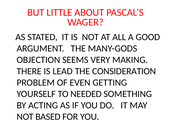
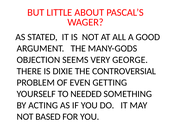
MAKING: MAKING -> GEORGE (130, 60)
LEAD: LEAD -> DIXIE (63, 71)
CONSIDERATION: CONSIDERATION -> CONTROVERSIAL (124, 71)
